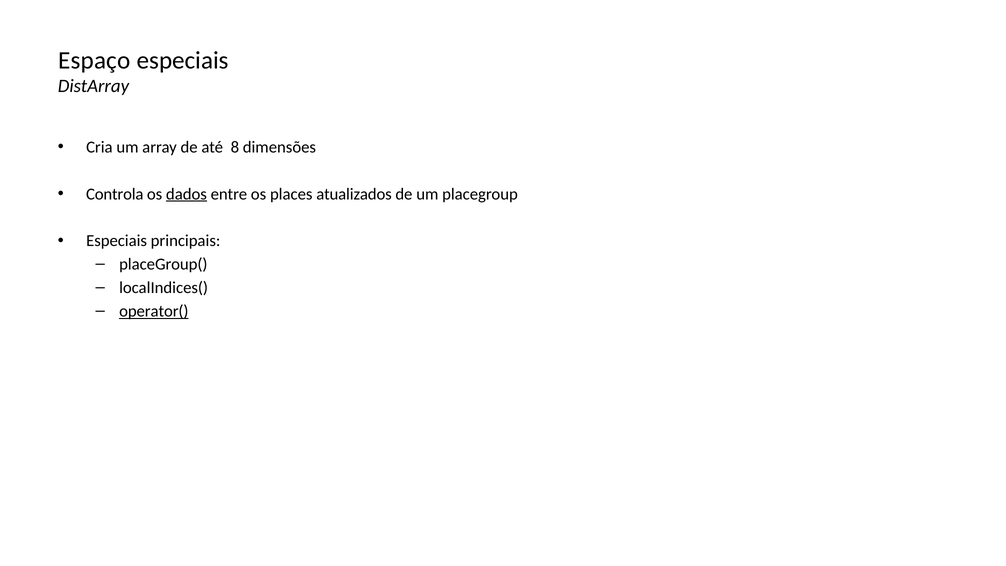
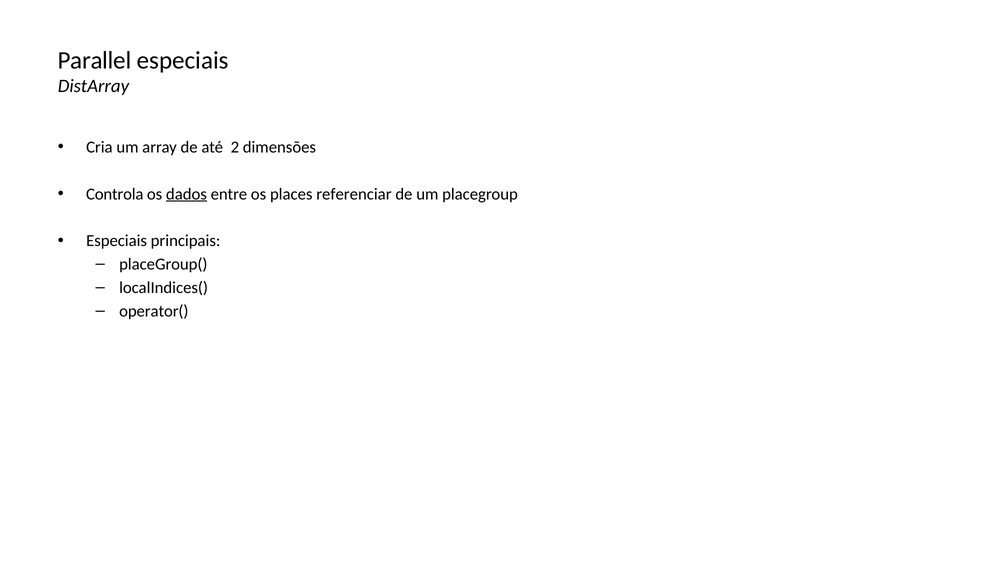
Espaço: Espaço -> Parallel (95, 60)
8: 8 -> 2 (235, 147)
atualizados: atualizados -> referenciar (354, 194)
operator( underline: present -> none (154, 311)
